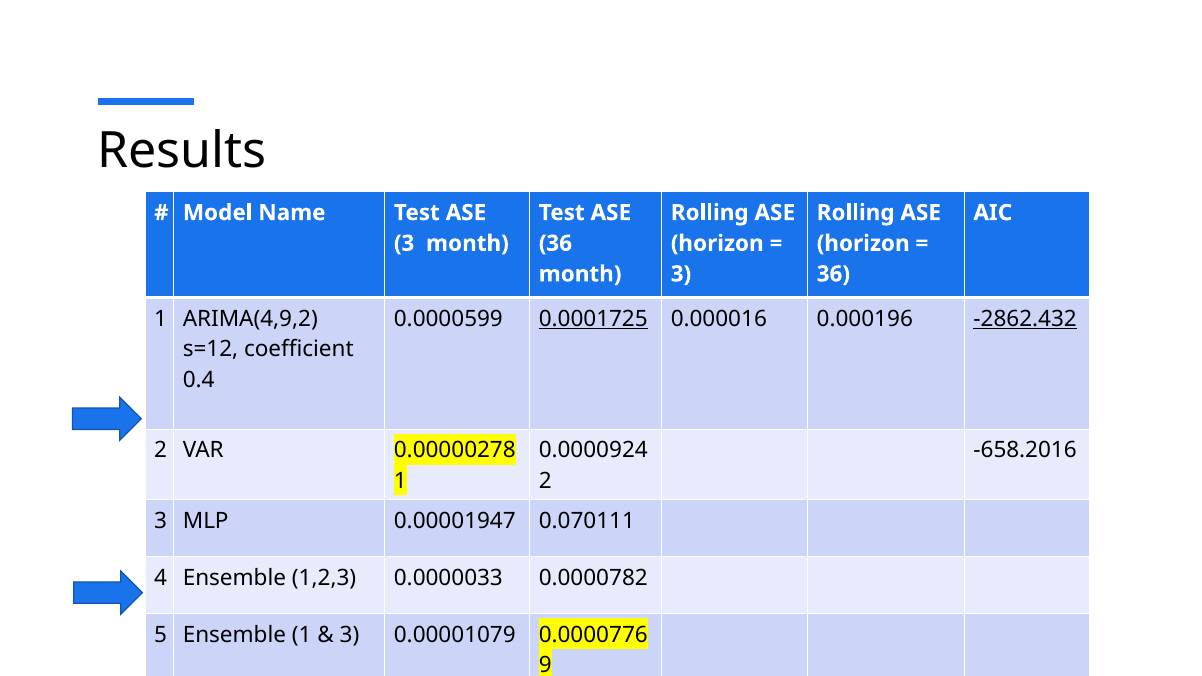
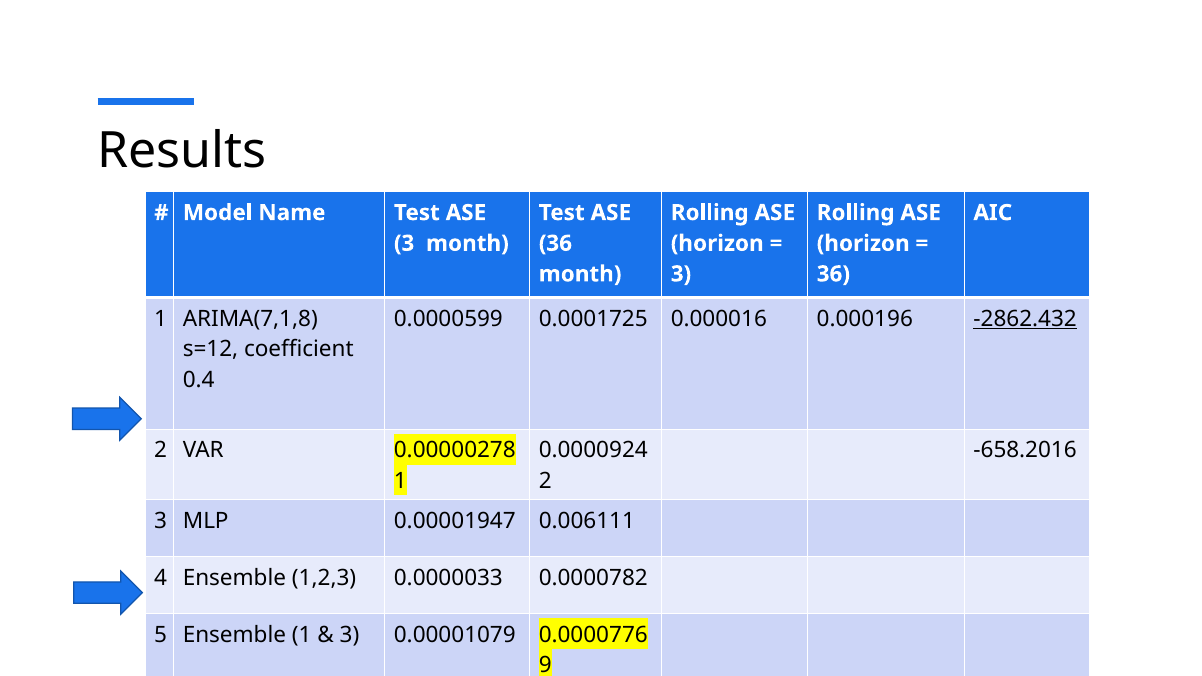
ARIMA(4,9,2: ARIMA(4,9,2 -> ARIMA(7,1,8 (250, 319)
0.0001725 underline: present -> none (593, 319)
0.070111: 0.070111 -> 0.006111 (587, 521)
